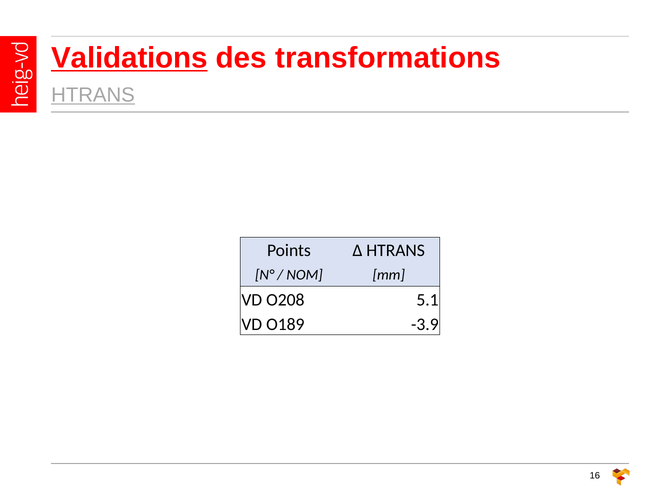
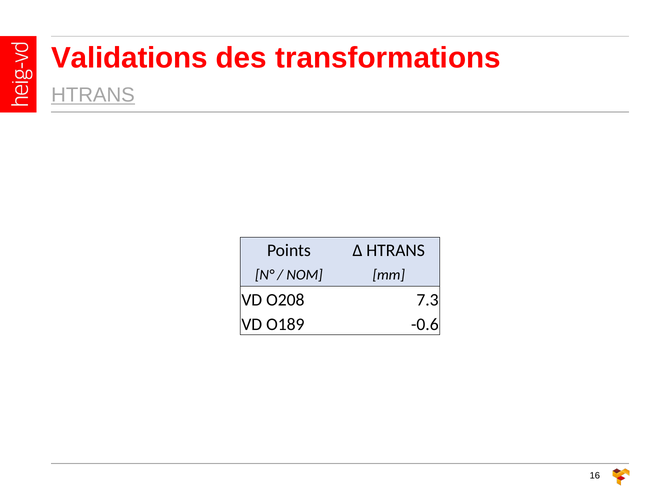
Validations underline: present -> none (130, 58)
5.1: 5.1 -> 7.3 (428, 300)
-3.9: -3.9 -> -0.6 (425, 324)
